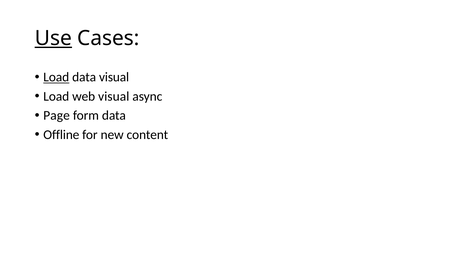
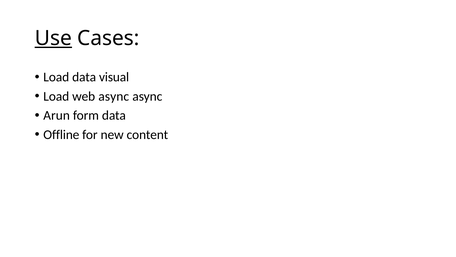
Load underline: present -> none (56, 77)
web visual: visual -> async (114, 96)
Page: Page -> Arun (57, 115)
